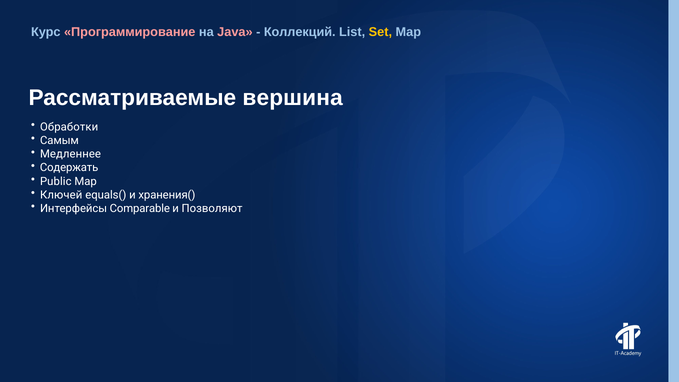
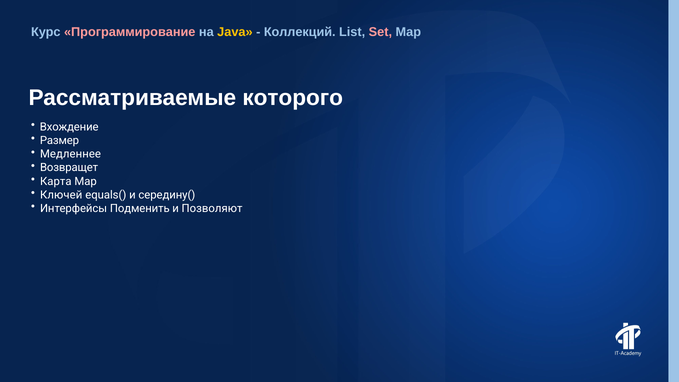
Java colour: pink -> yellow (235, 32)
Set colour: yellow -> pink (380, 32)
вершина: вершина -> которого (293, 98)
Обработки: Обработки -> Вхождение (69, 127)
Самым: Самым -> Размер (59, 141)
Содержать: Содержать -> Возвращет (69, 168)
Public: Public -> Карта (56, 181)
хранения(: хранения( -> середину( (167, 195)
Comparable: Comparable -> Подменить (140, 208)
